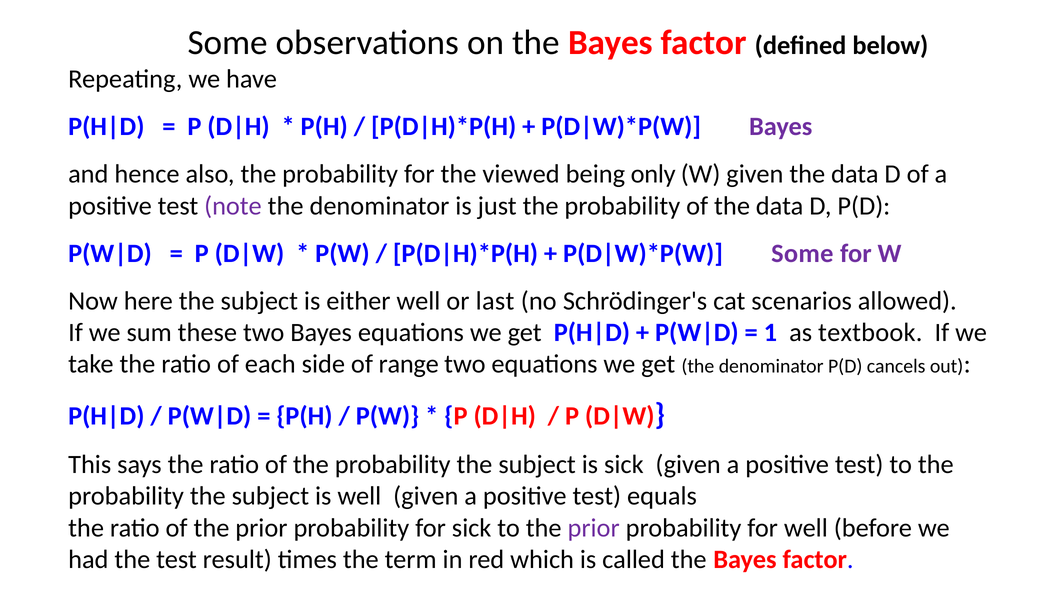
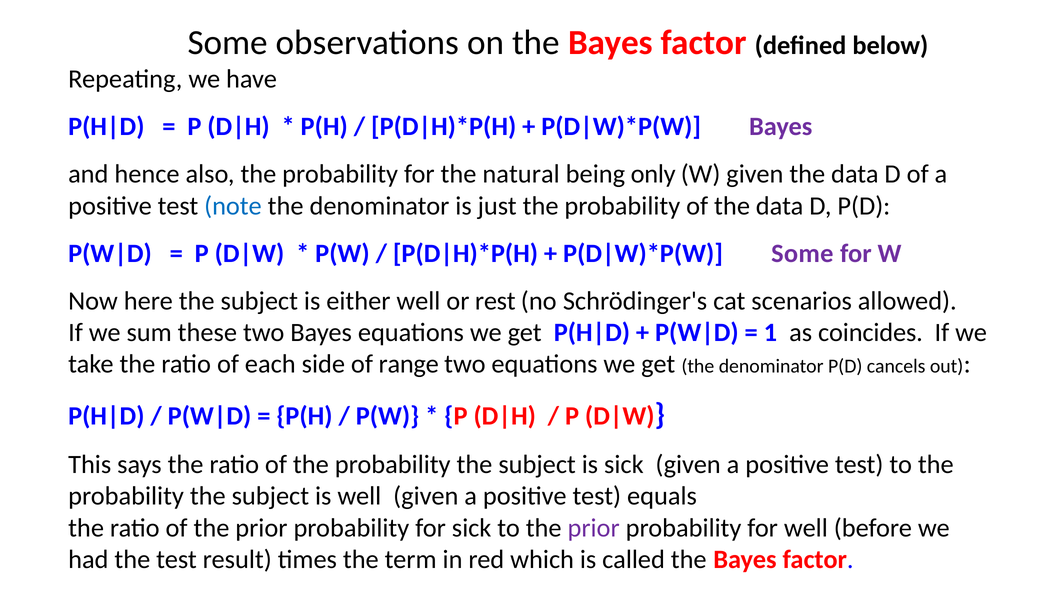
viewed: viewed -> natural (521, 174)
note colour: purple -> blue (233, 206)
last: last -> rest (495, 301)
textbook: textbook -> coincides (870, 333)
